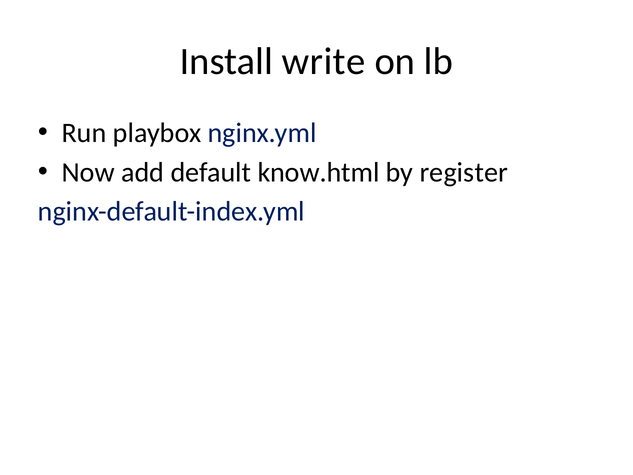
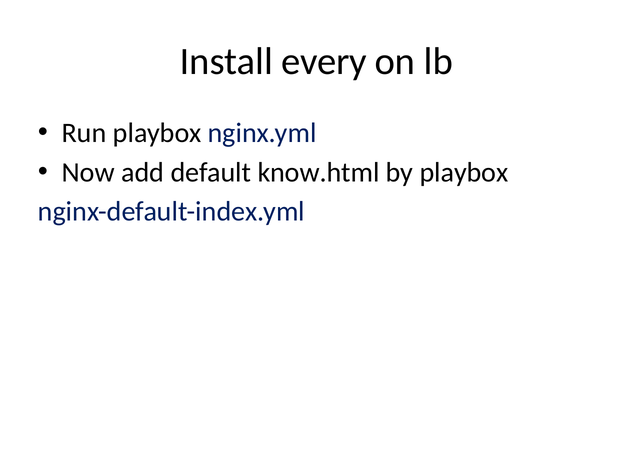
write: write -> every (324, 61)
by register: register -> playbox (464, 172)
